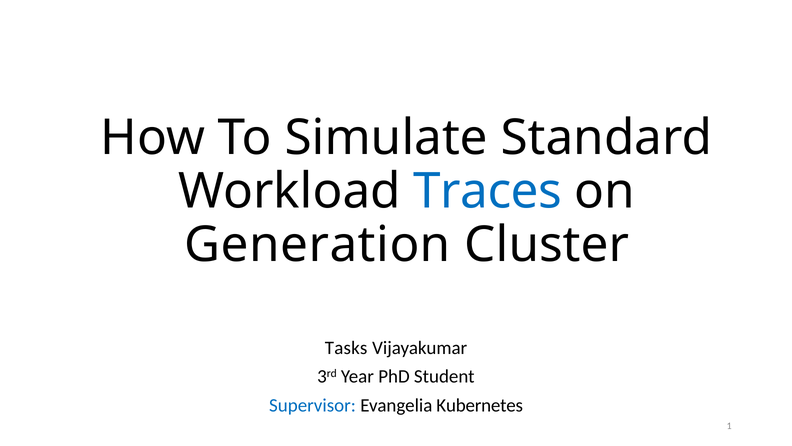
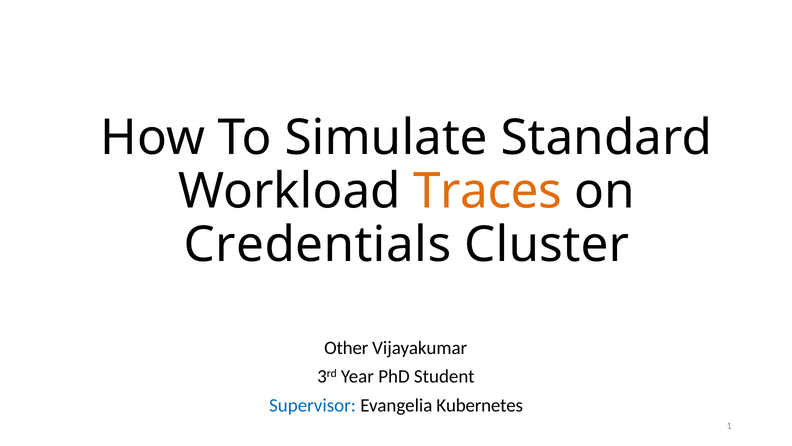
Traces colour: blue -> orange (488, 191)
Generation: Generation -> Credentials (317, 244)
Tasks: Tasks -> Other (346, 347)
